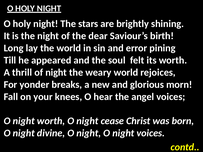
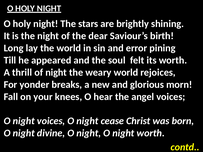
night worth: worth -> voices (51, 121)
night voices: voices -> worth (151, 133)
